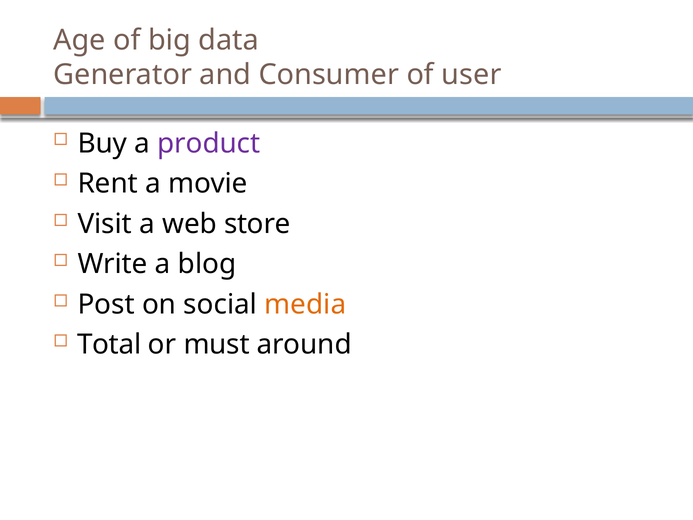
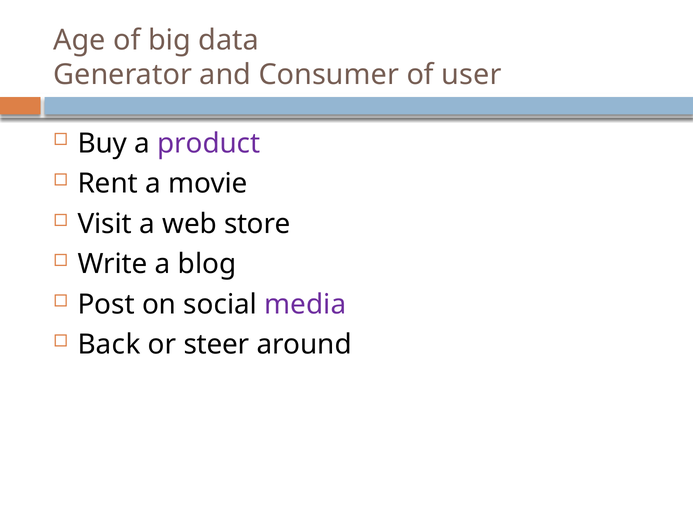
media colour: orange -> purple (305, 304)
Total: Total -> Back (109, 345)
must: must -> steer (217, 345)
